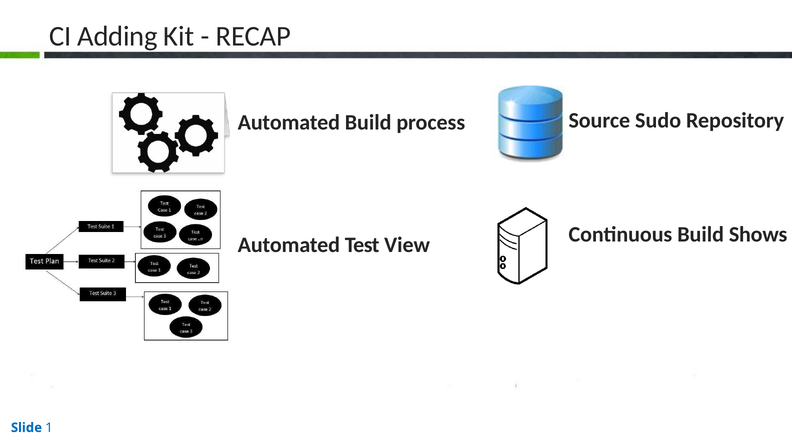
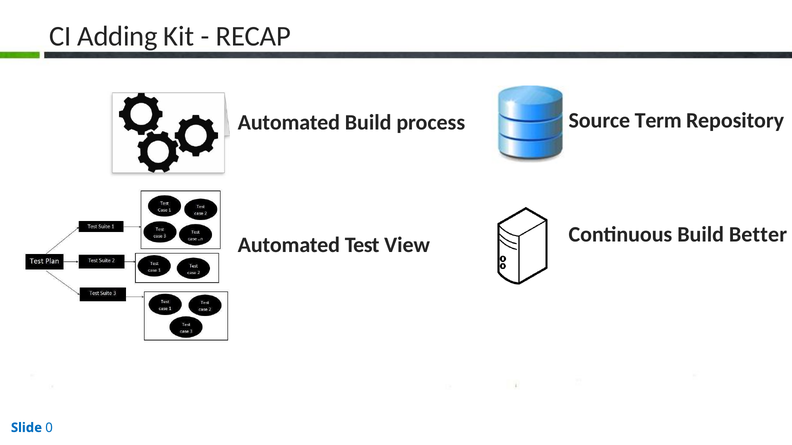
Sudo: Sudo -> Term (658, 121)
Shows: Shows -> Better (758, 235)
1: 1 -> 0 (49, 428)
